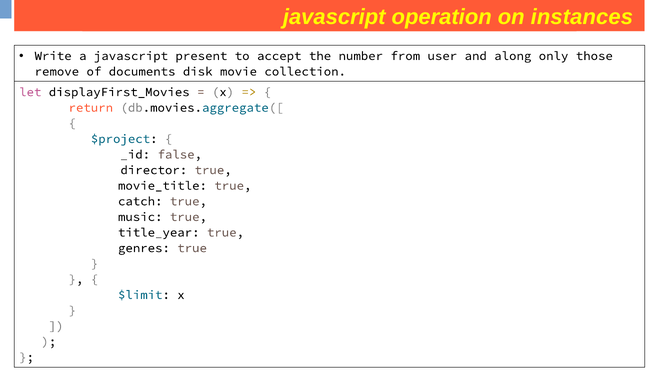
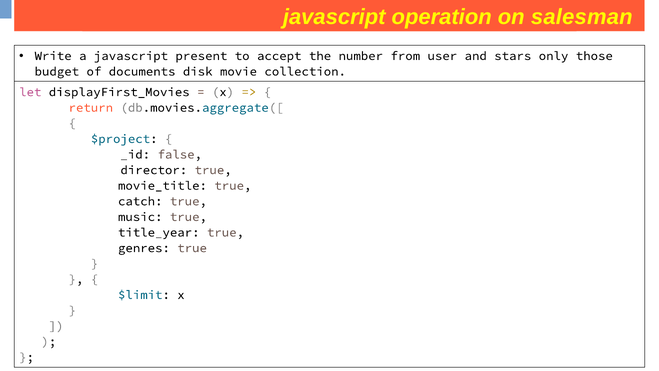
instances: instances -> salesman (582, 17)
along: along -> stars (513, 56)
remove: remove -> budget (57, 71)
